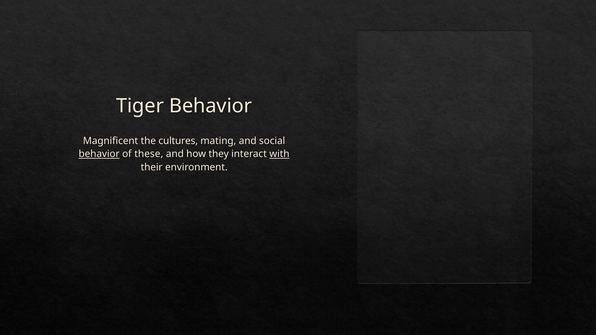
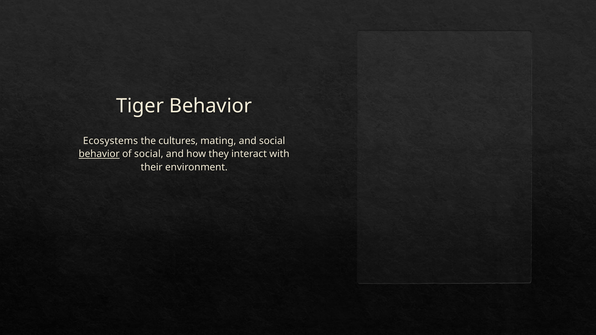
Magnificent: Magnificent -> Ecosystems (110, 141)
of these: these -> social (149, 154)
with underline: present -> none (279, 154)
